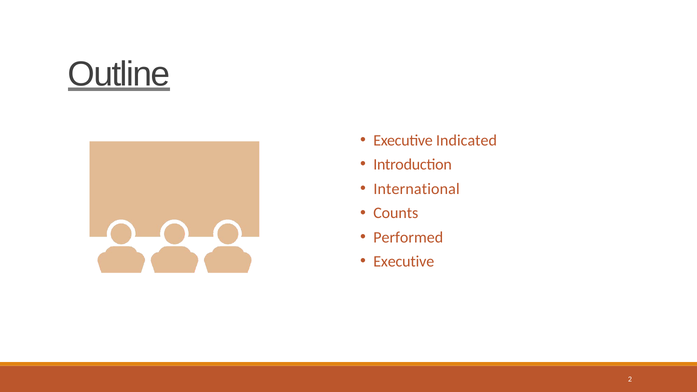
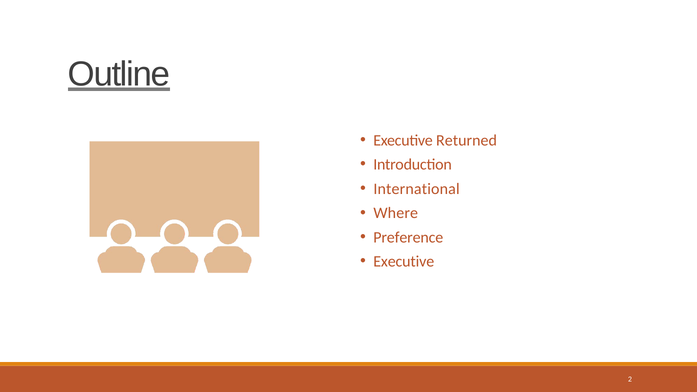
Indicated: Indicated -> Returned (467, 140)
Counts: Counts -> Where (396, 213)
Performed: Performed -> Preference (408, 237)
